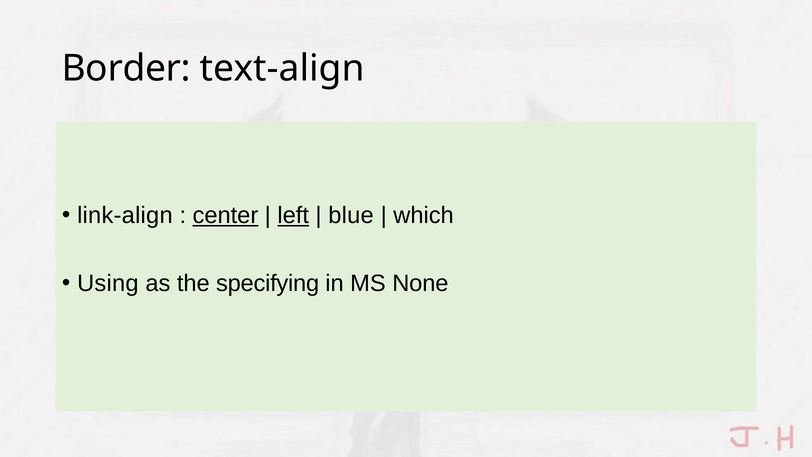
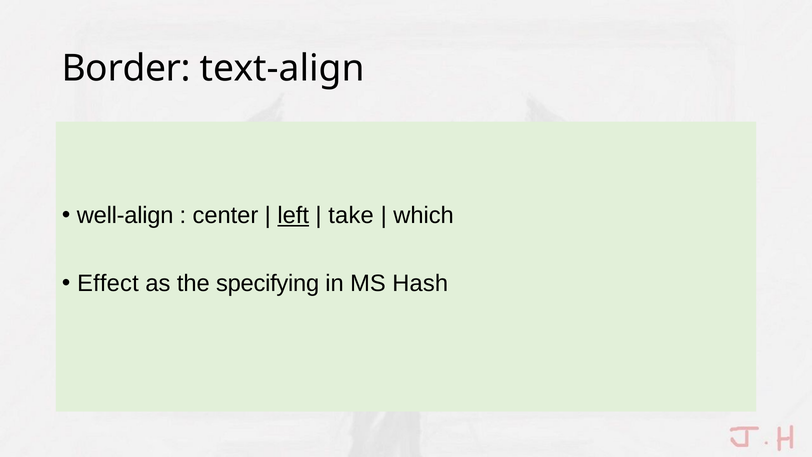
link-align: link-align -> well-align (125, 215)
center underline: present -> none (225, 215)
blue: blue -> take (351, 215)
Using: Using -> Effect (108, 283)
None: None -> Hash (420, 283)
